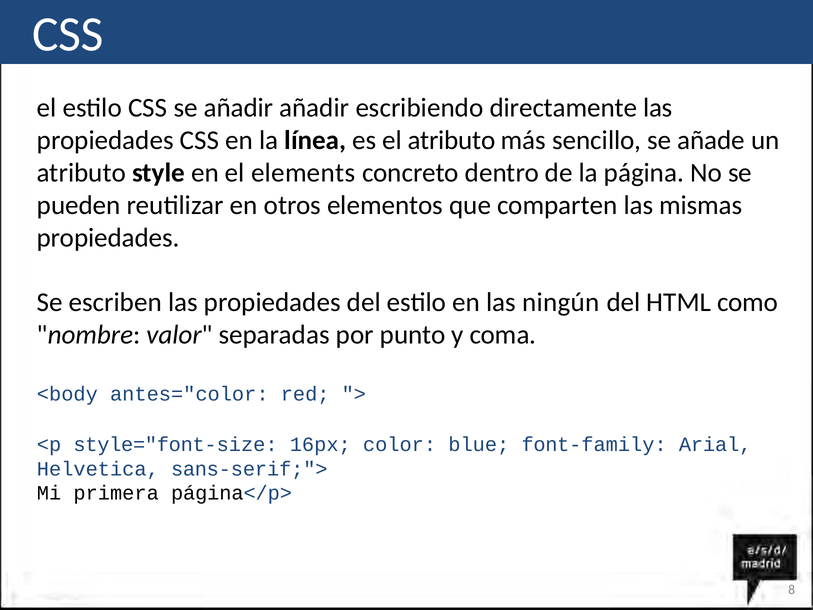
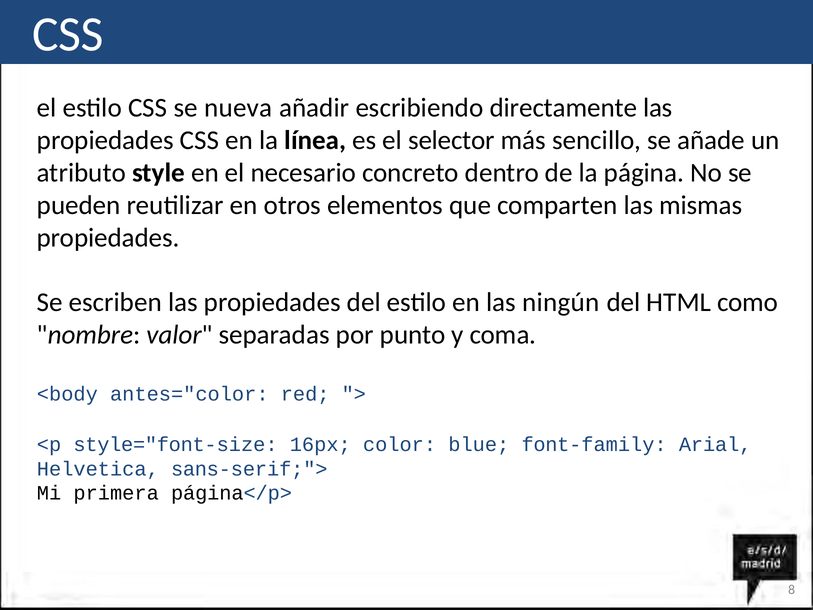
se añadir: añadir -> nueva (238, 108)
el atributo: atributo -> selector (451, 140)
elements: elements -> necesario (303, 173)
